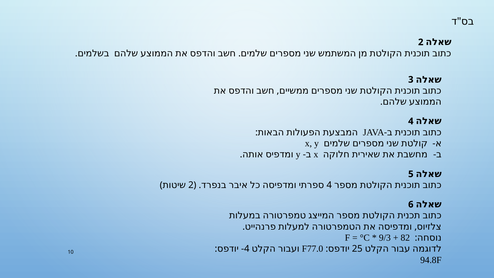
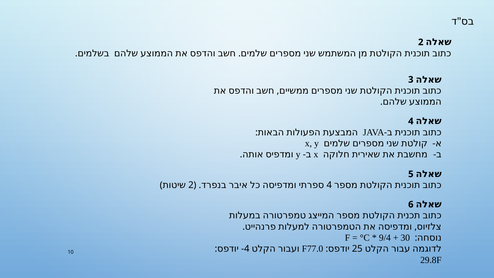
9/3: 9/3 -> 9/4 (385, 238)
82: 82 -> 30 (405, 238)
94.8F: 94.8F -> 29.8F (431, 260)
